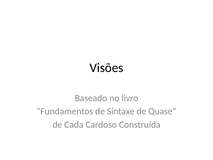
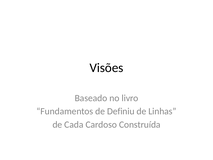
Sintaxe: Sintaxe -> Definiu (121, 111)
Quase: Quase -> Linhas (162, 111)
